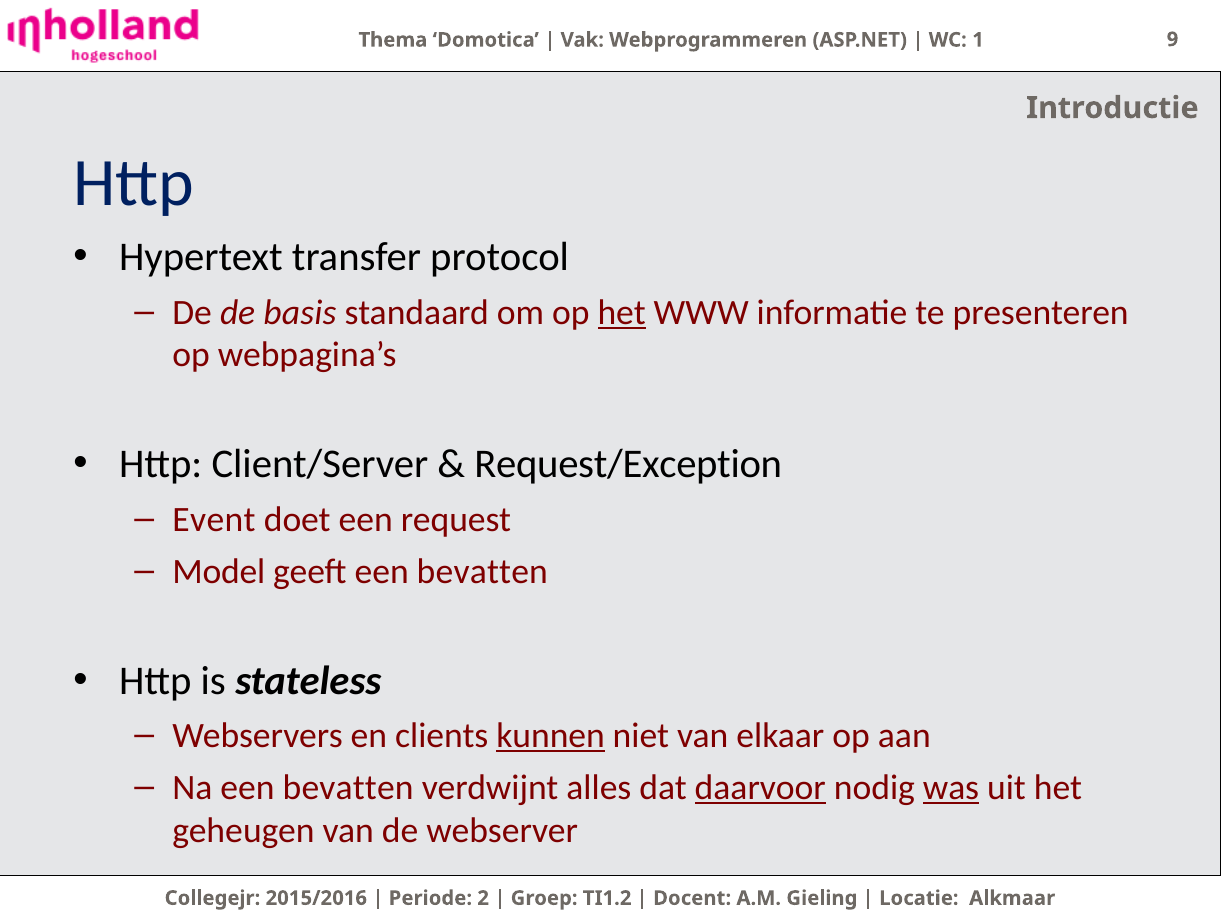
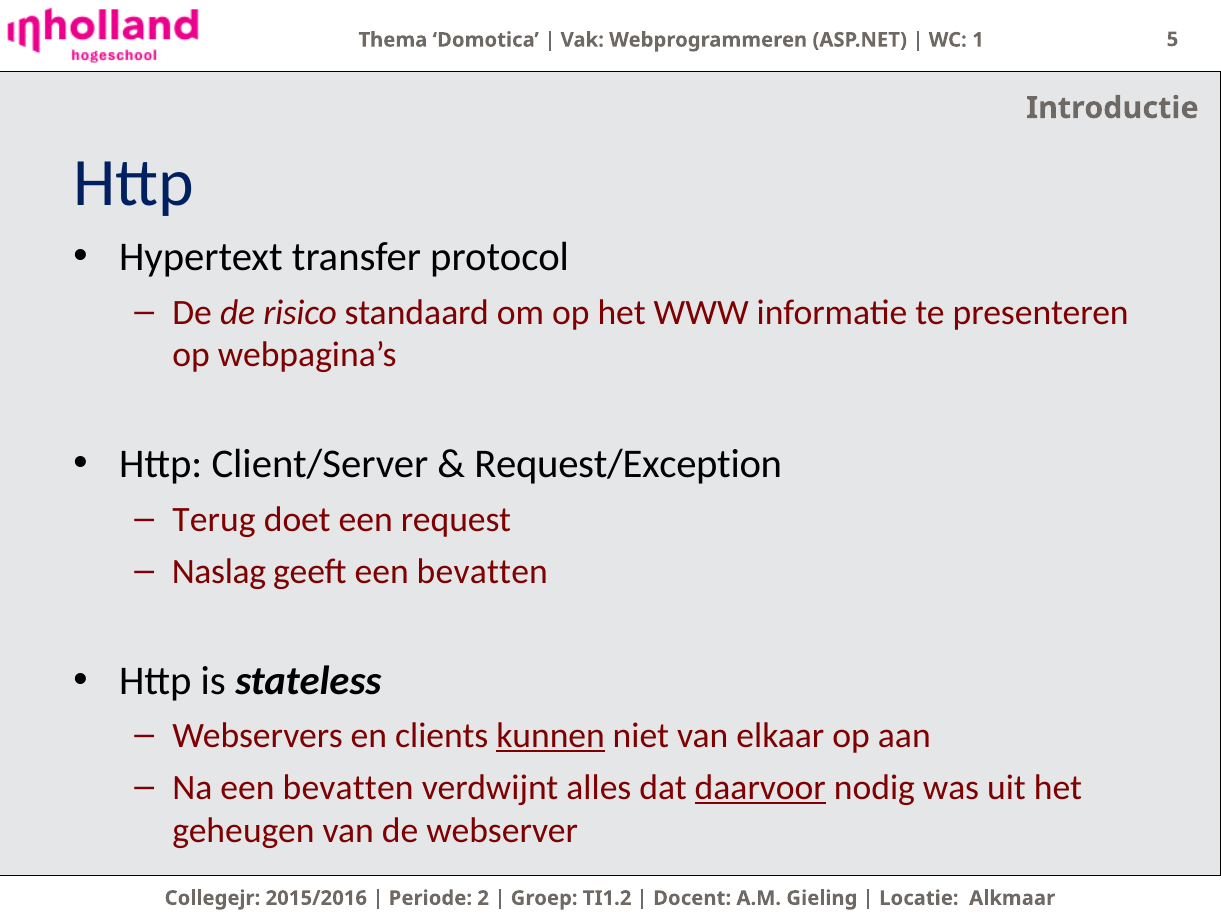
9: 9 -> 5 (1172, 39)
basis: basis -> risico (300, 312)
het underline: present -> none (622, 312)
Event: Event -> Terug (214, 519)
Model: Model -> Naslag (219, 571)
was underline: present -> none (951, 788)
